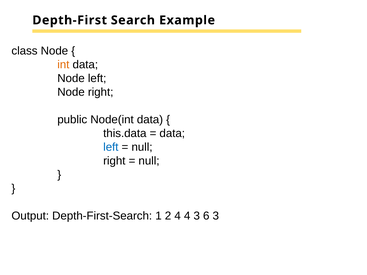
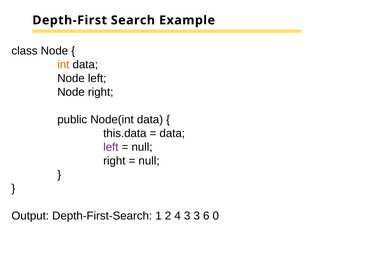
left colour: blue -> purple (111, 147)
4 4: 4 -> 3 (187, 216)
6 3: 3 -> 0 (216, 216)
